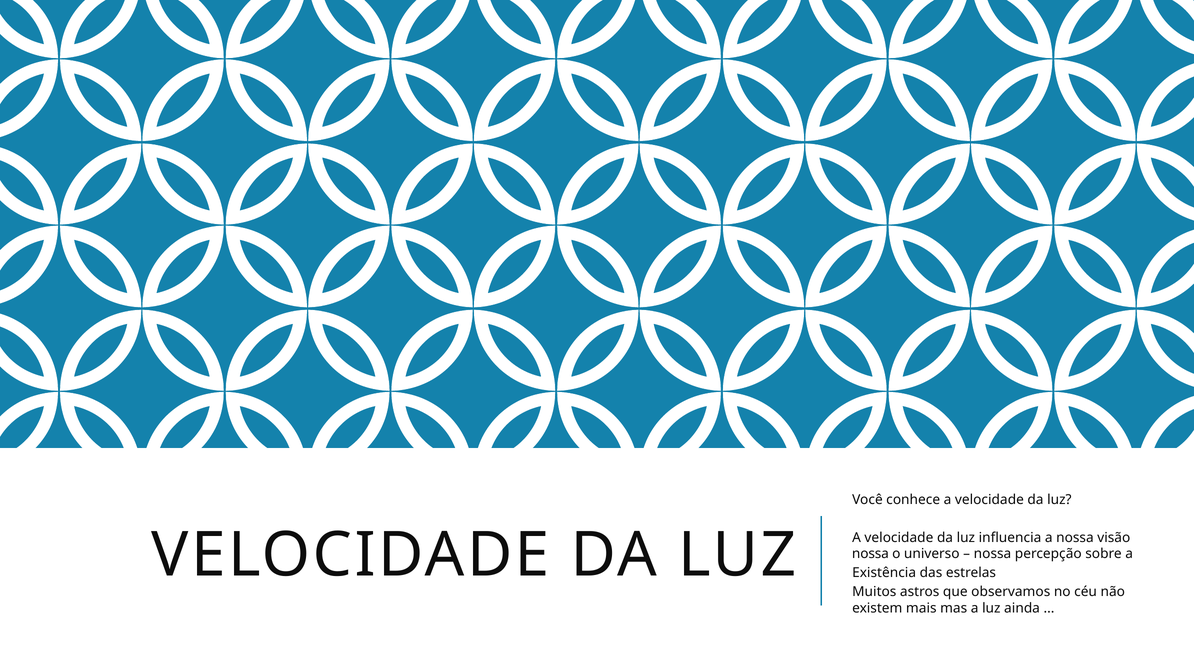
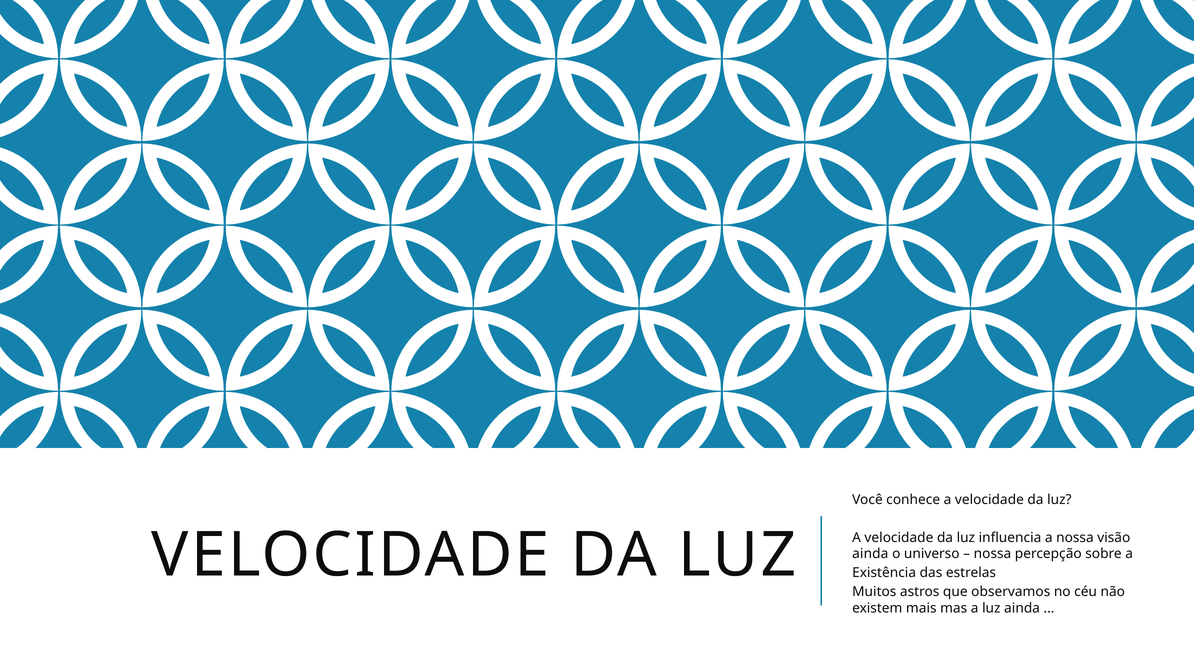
nossa: nossa -> ainda (870, 554)
